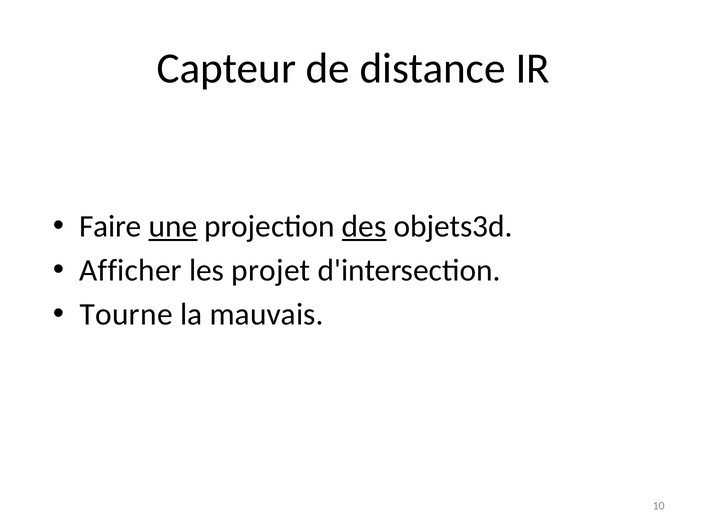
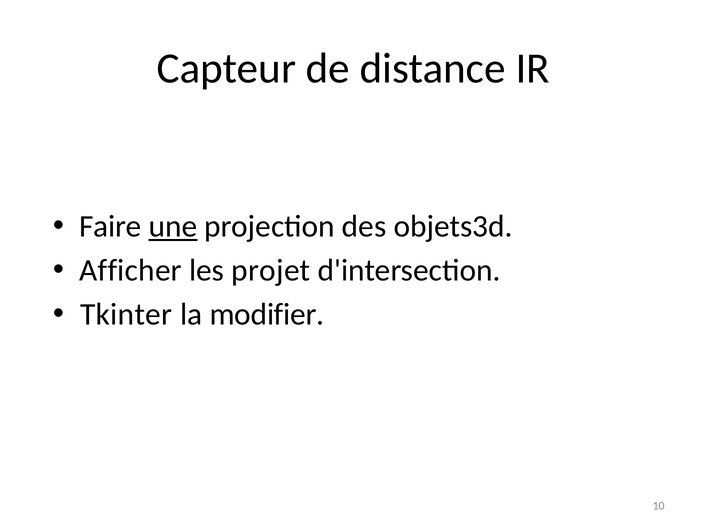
des underline: present -> none (364, 226)
Tourne: Tourne -> Tkinter (126, 314)
mauvais: mauvais -> modifier (267, 314)
